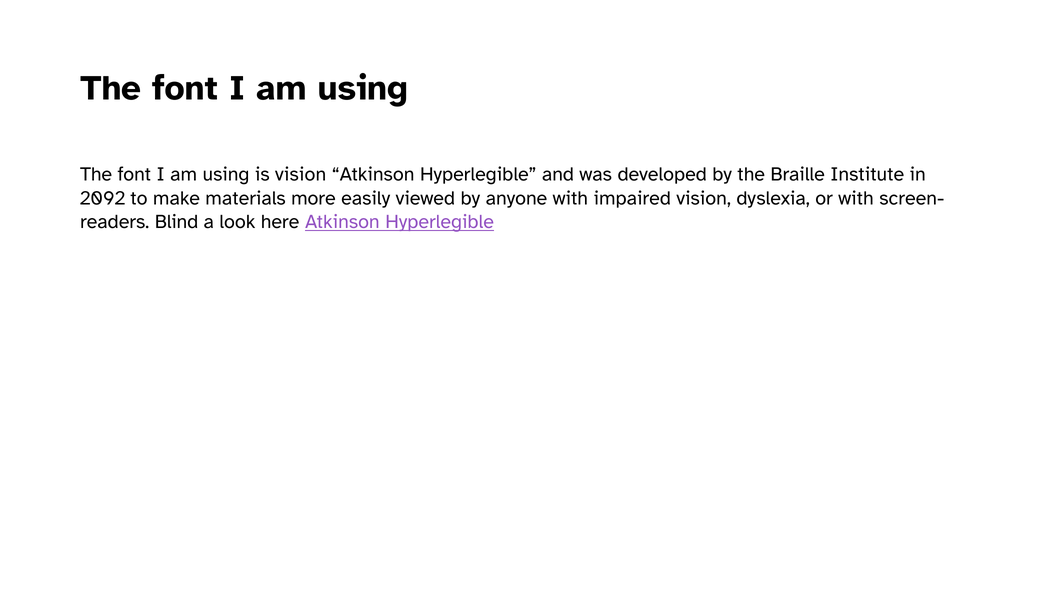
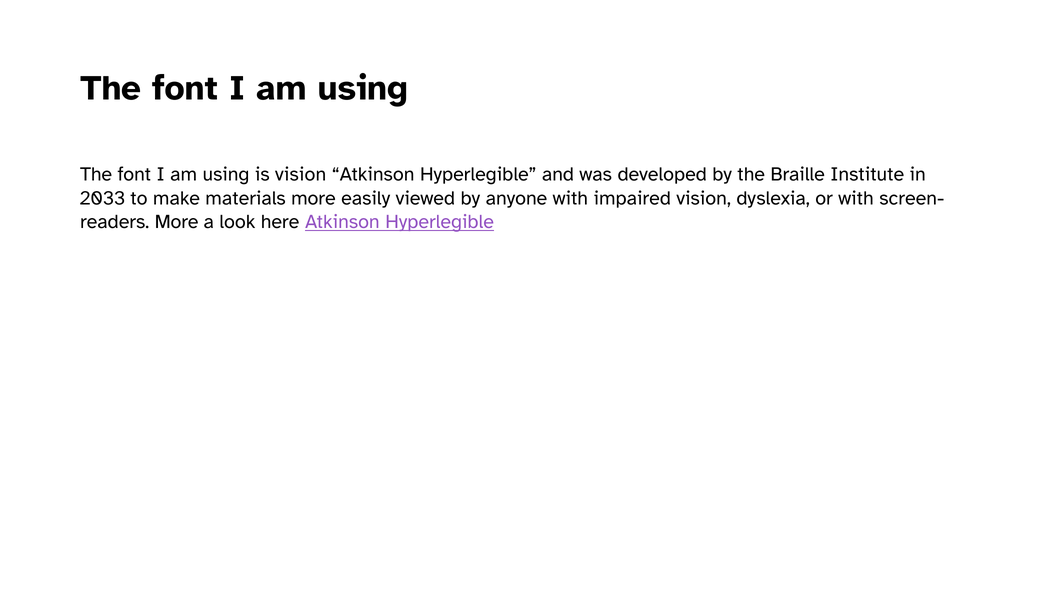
2092: 2092 -> 2033 (103, 198)
Blind: Blind -> More (177, 222)
